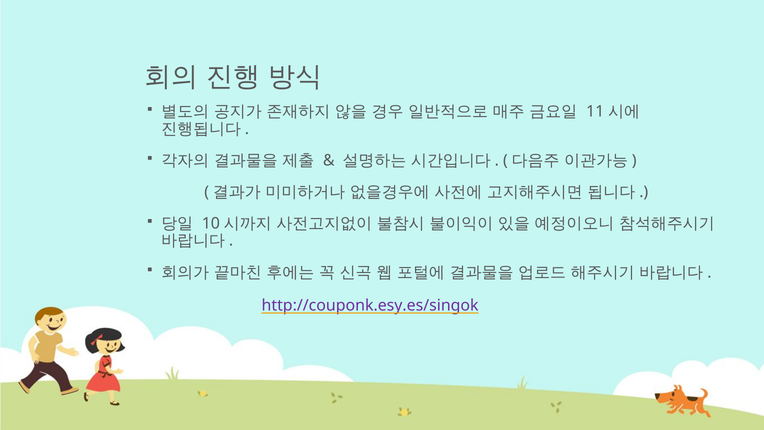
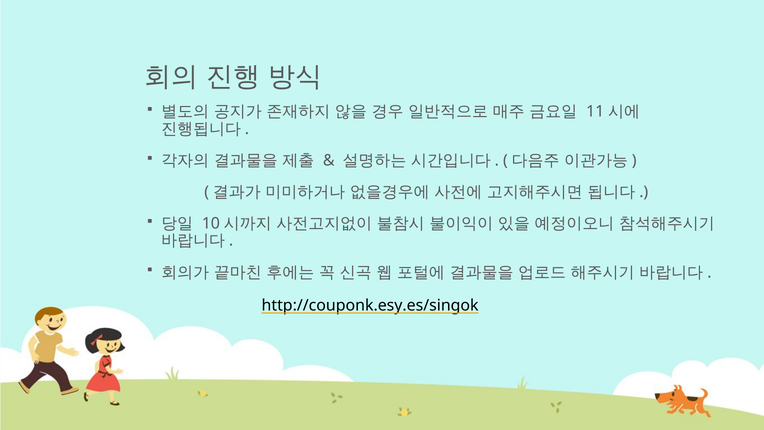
http://couponk.esy.es/singok colour: purple -> black (370, 306)
